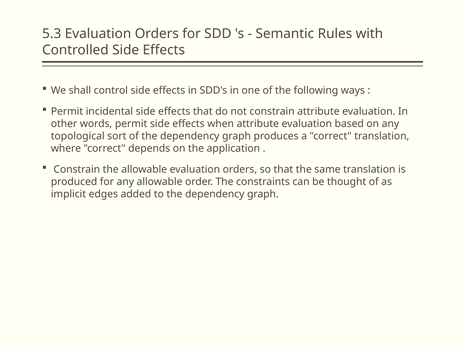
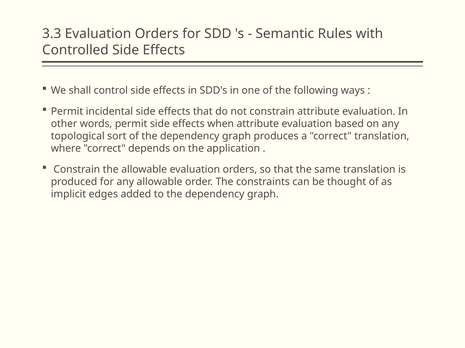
5.3: 5.3 -> 3.3 (52, 34)
